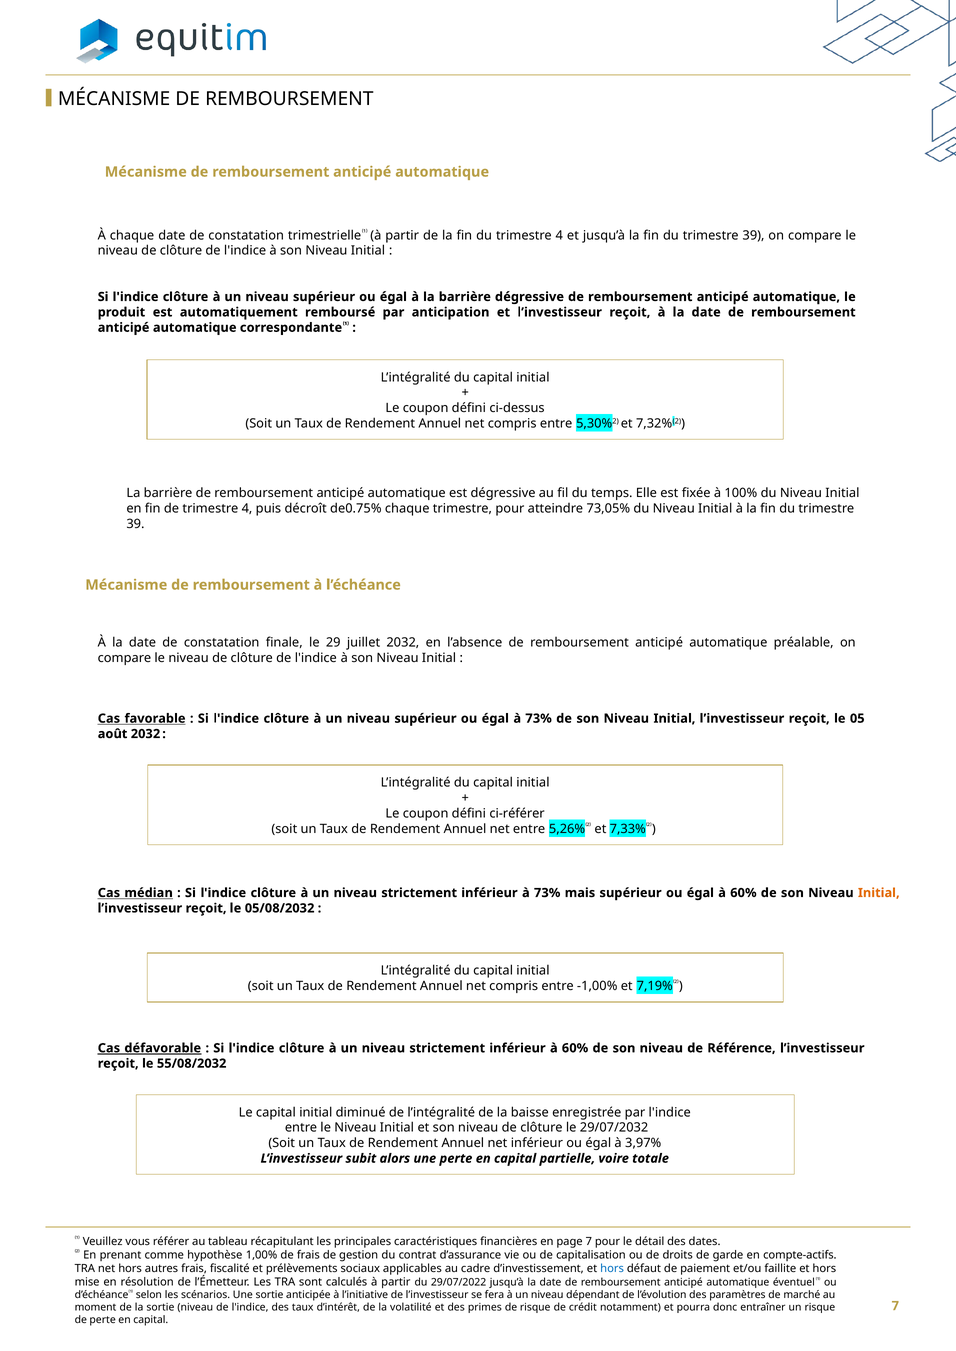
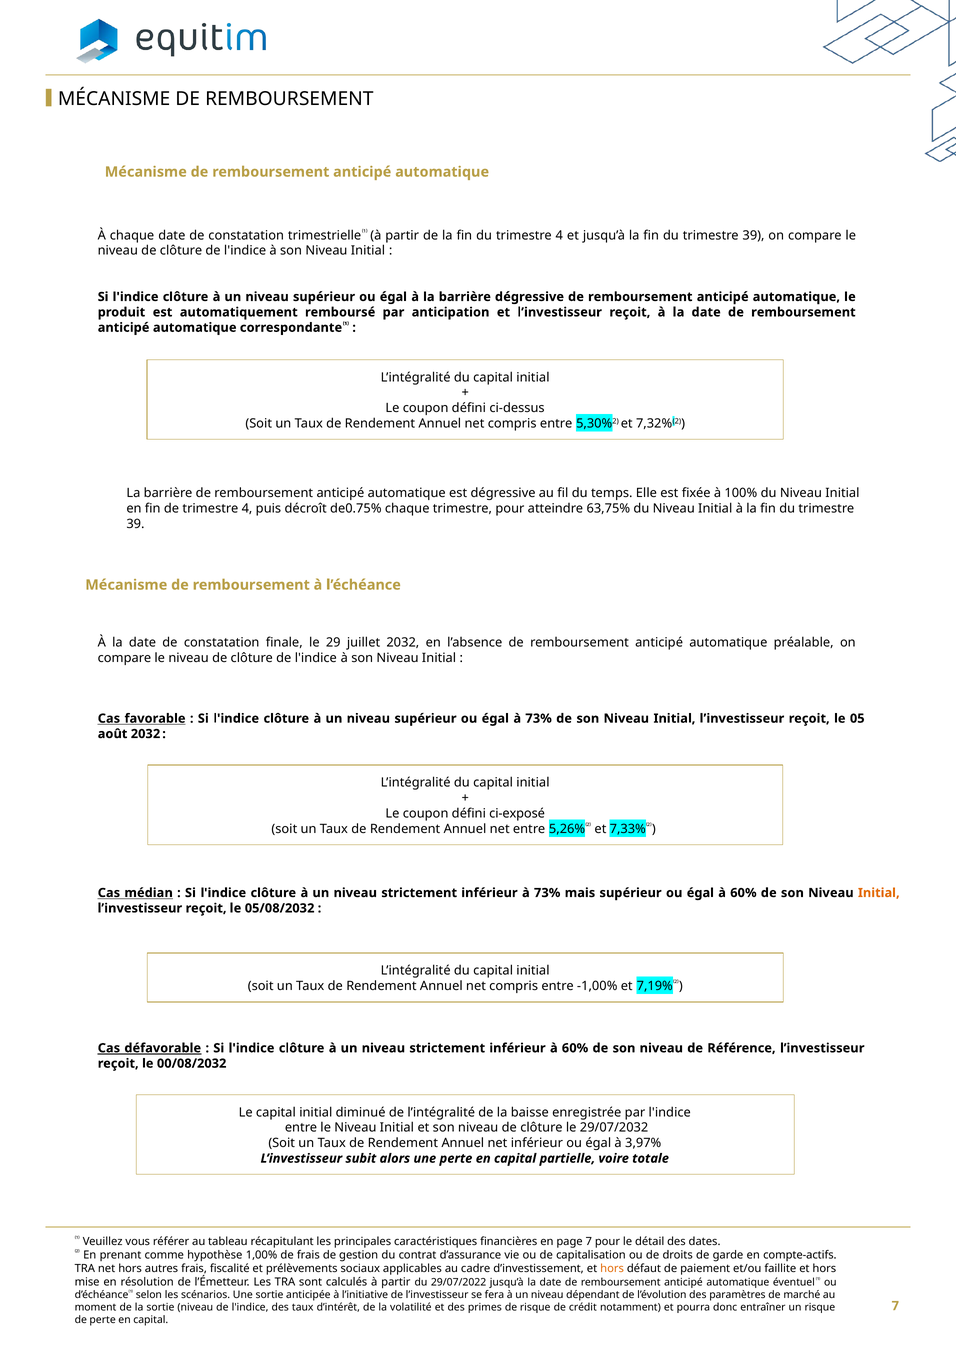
73,05%: 73,05% -> 63,75% (608, 509)
ci-référer: ci-référer -> ci-exposé (517, 814)
55/08/2032: 55/08/2032 -> 00/08/2032 (192, 1064)
hors colour: blue -> orange (612, 1270)
